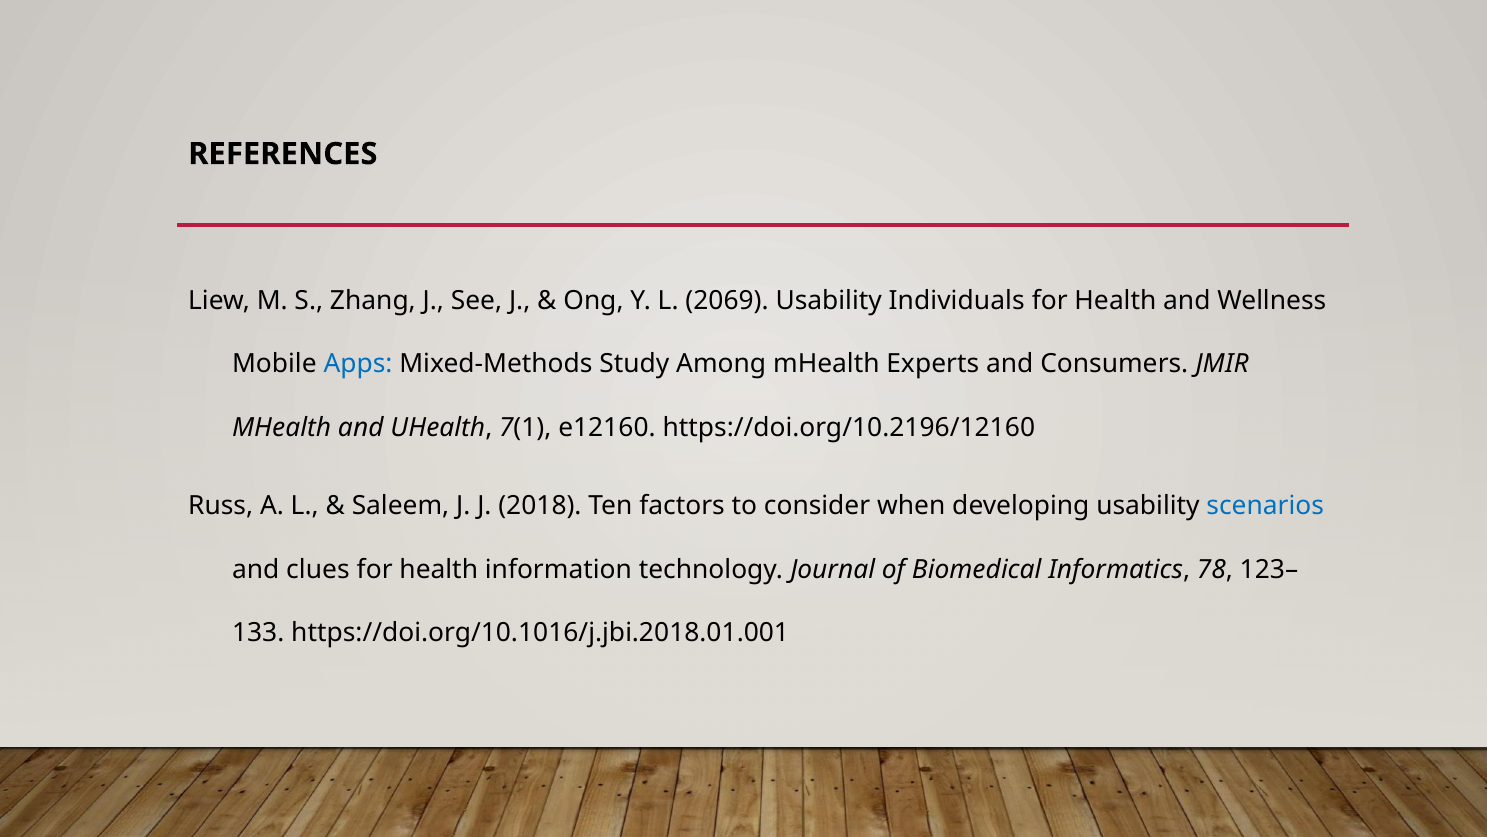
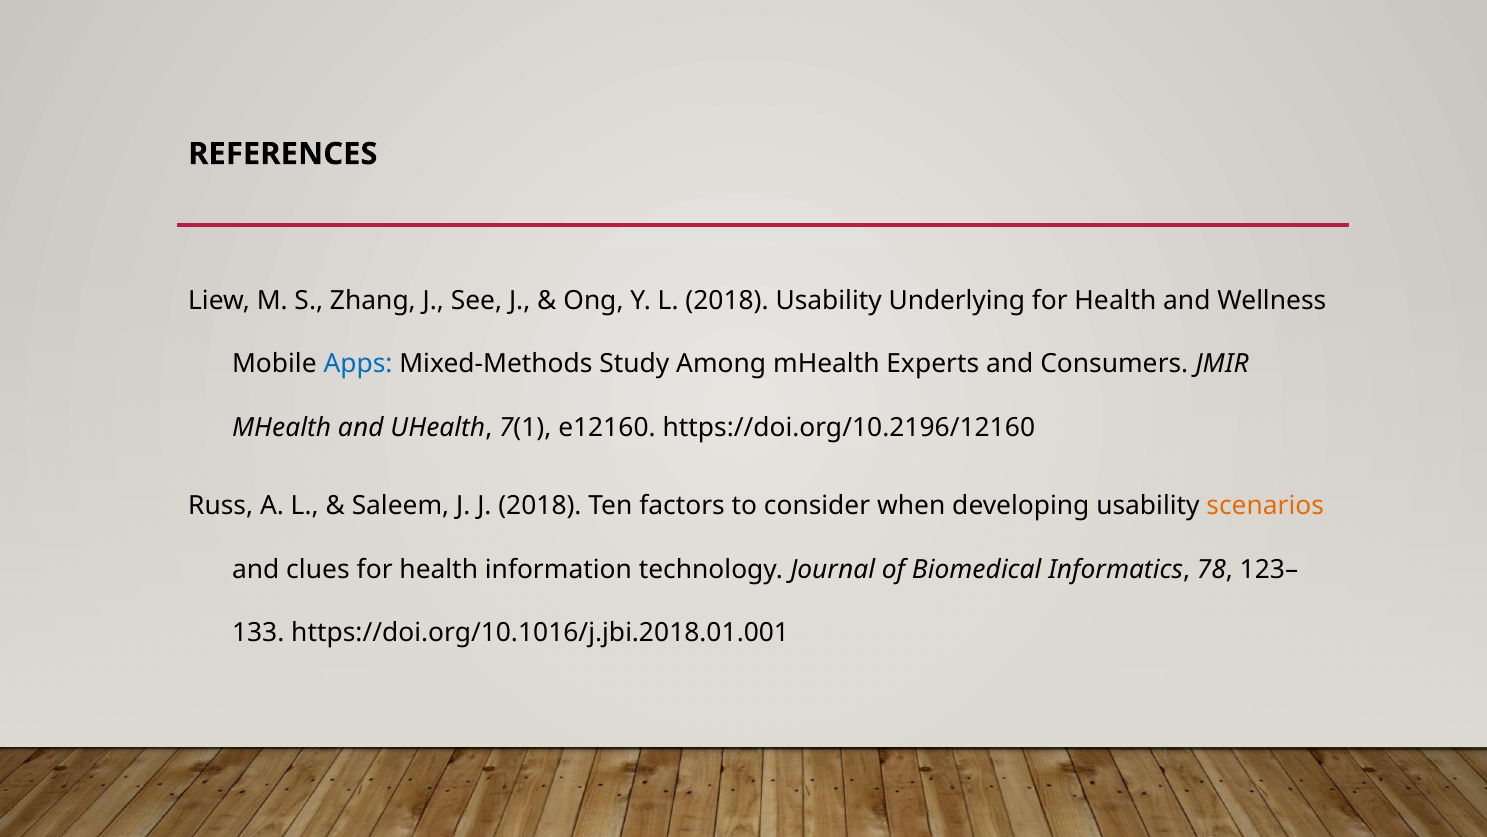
L 2069: 2069 -> 2018 (727, 301)
Individuals: Individuals -> Underlying (957, 301)
scenarios colour: blue -> orange (1265, 506)
